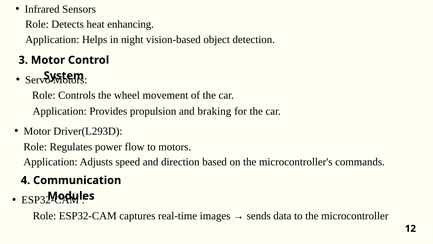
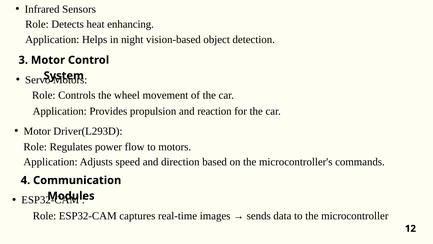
braking: braking -> reaction (214, 111)
